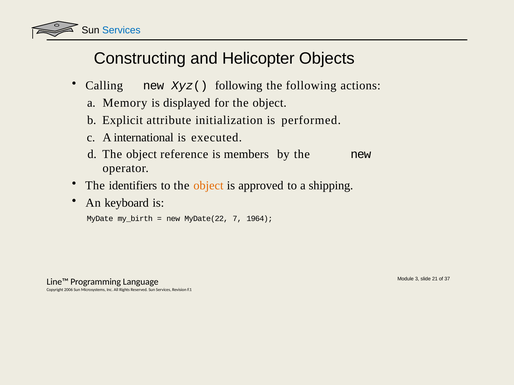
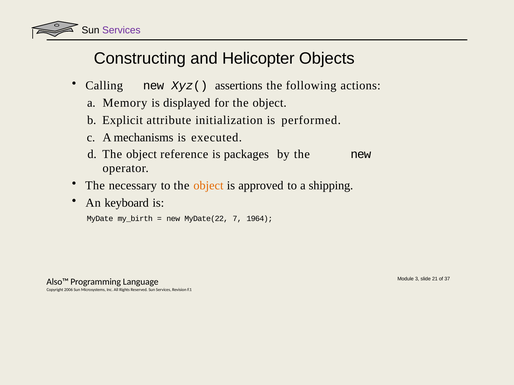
Services colour: blue -> purple (121, 30)
Xyz( following: following -> assertions (239, 86)
international: international -> mechanisms (144, 138)
members: members -> packages (246, 154)
identifiers: identifiers -> necessary (133, 186)
Line™: Line™ -> Also™ (58, 282)
